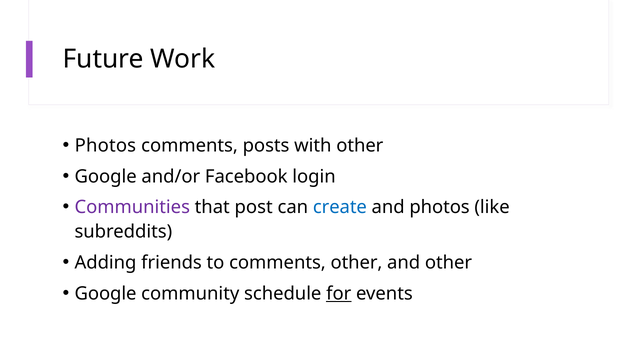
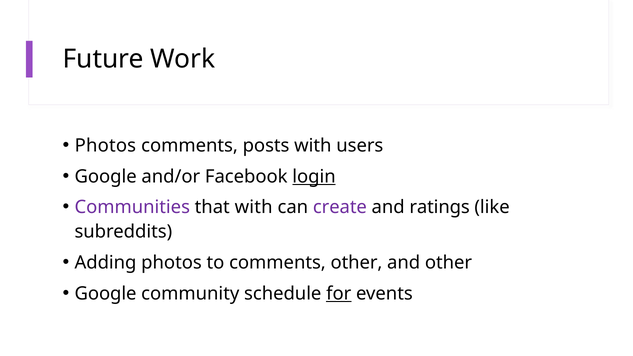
with other: other -> users (360, 146)
login underline: none -> present (314, 176)
that post: post -> with (254, 207)
create colour: blue -> purple (340, 207)
and photos: photos -> ratings (440, 207)
Adding friends: friends -> photos (172, 263)
